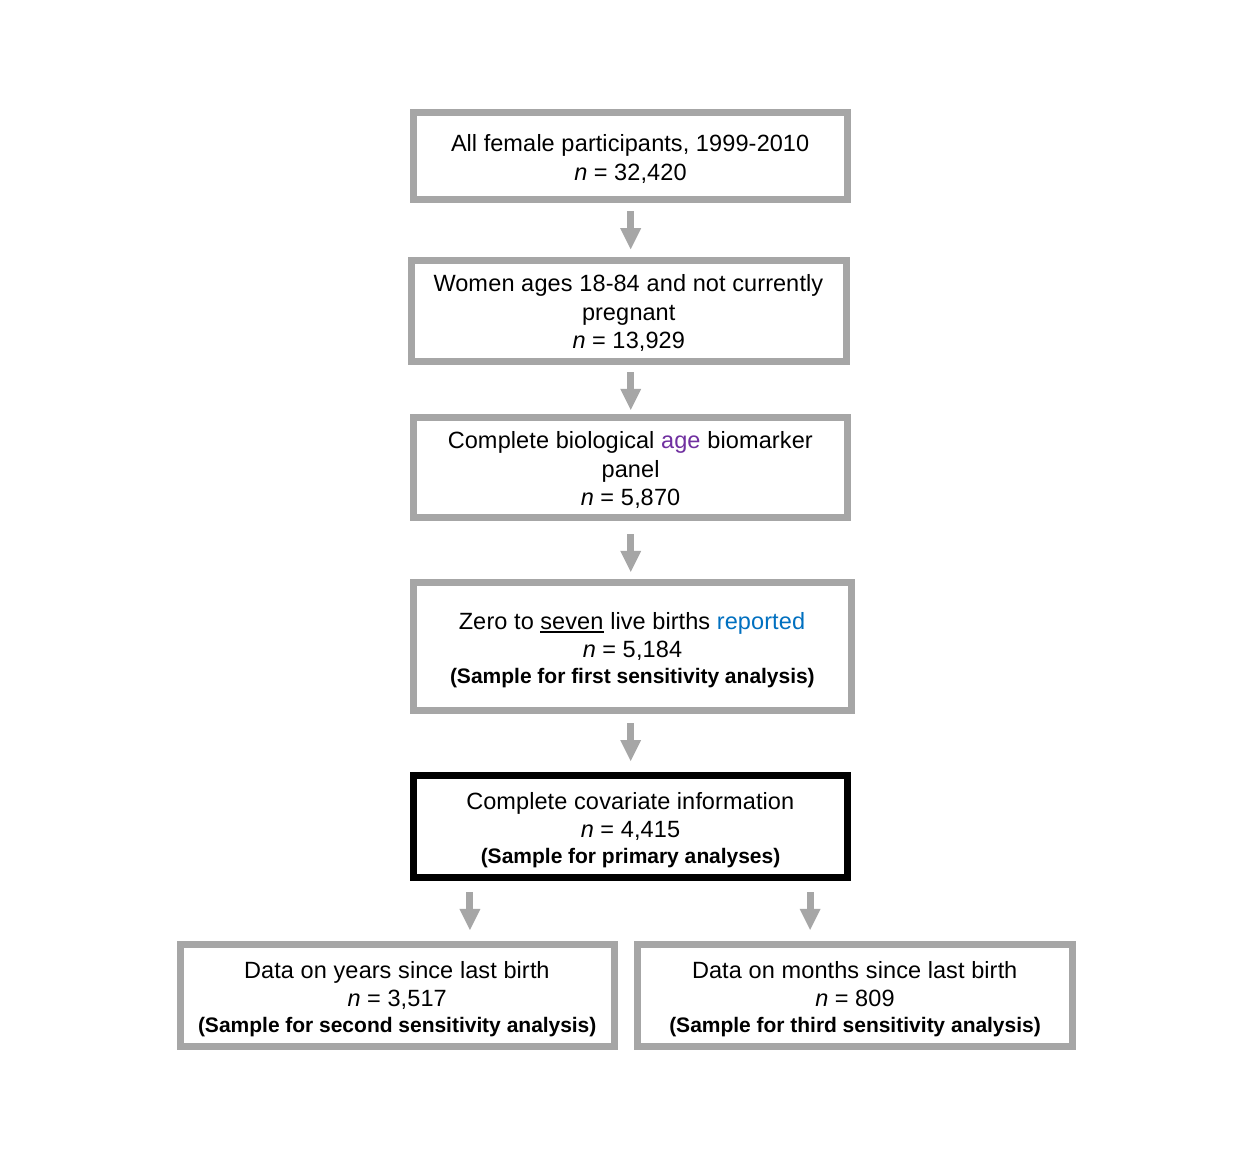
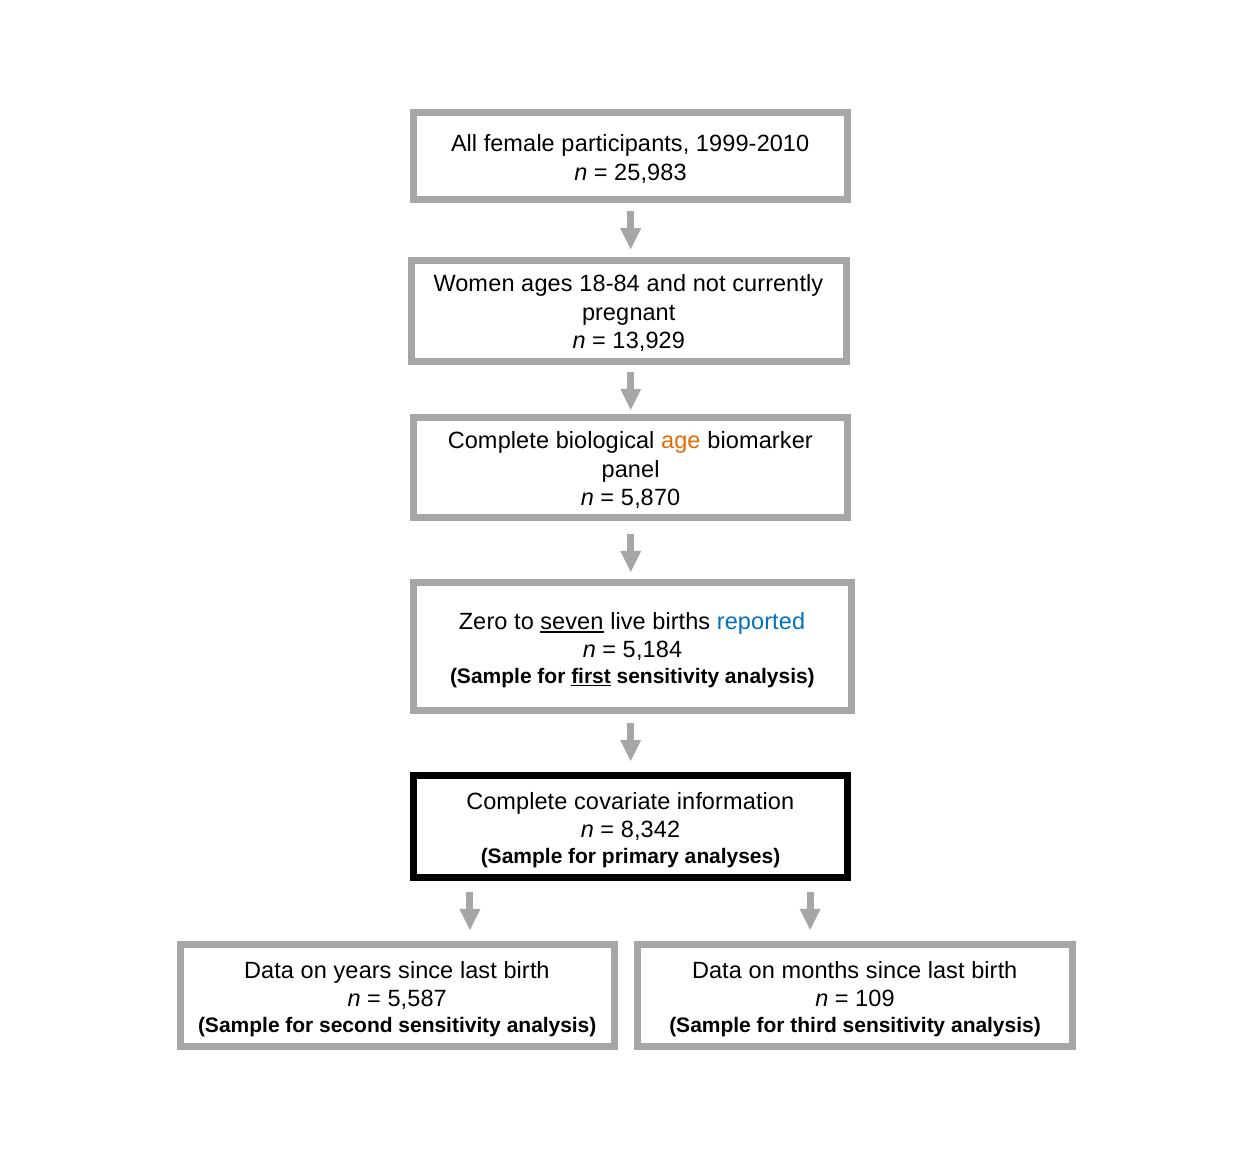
32,420: 32,420 -> 25,983 (650, 172)
age colour: purple -> orange (681, 441)
first underline: none -> present (591, 677)
4,415: 4,415 -> 8,342 (650, 830)
3,517: 3,517 -> 5,587 (417, 999)
809: 809 -> 109 (875, 999)
